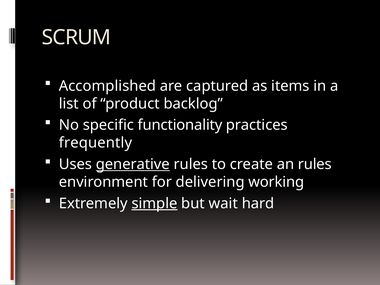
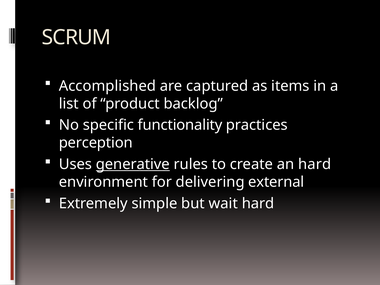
frequently: frequently -> perception (96, 143)
an rules: rules -> hard (315, 164)
working: working -> external (276, 182)
simple underline: present -> none (154, 203)
